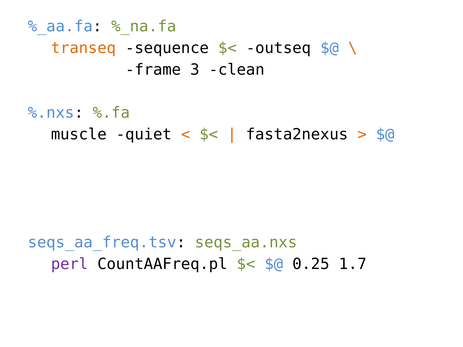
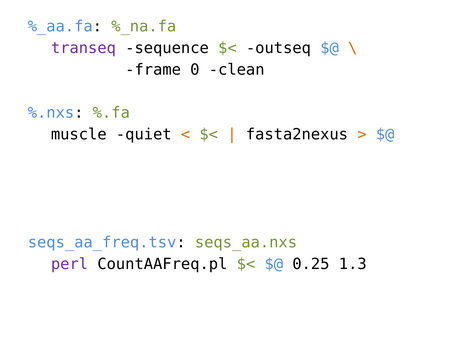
transeq colour: orange -> purple (83, 48)
3: 3 -> 0 (195, 70)
1.7: 1.7 -> 1.3 (353, 264)
